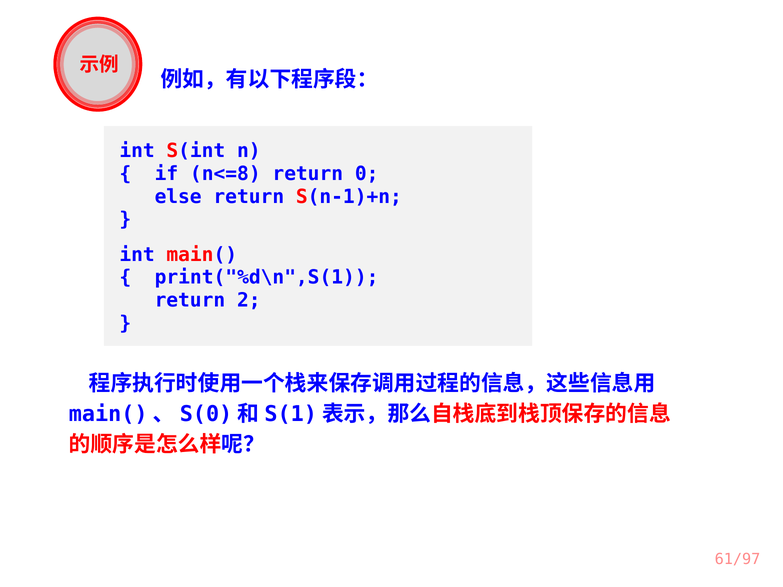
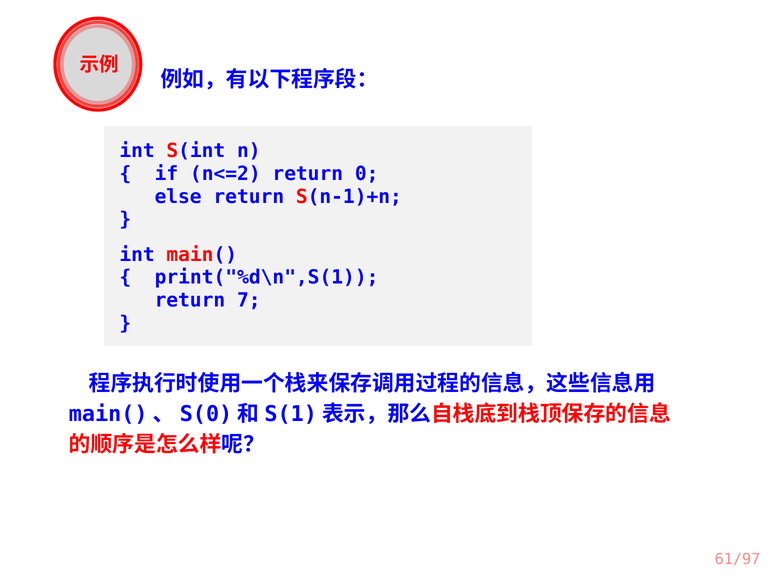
n<=8: n<=8 -> n<=2 (225, 174)
2: 2 -> 7 (249, 300)
